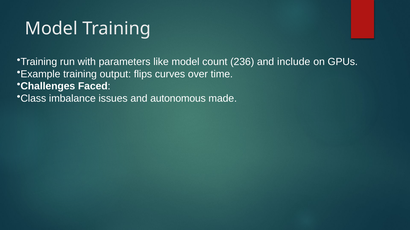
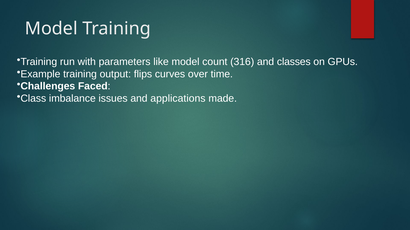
236: 236 -> 316 (242, 62)
include: include -> classes (294, 62)
autonomous: autonomous -> applications (178, 99)
